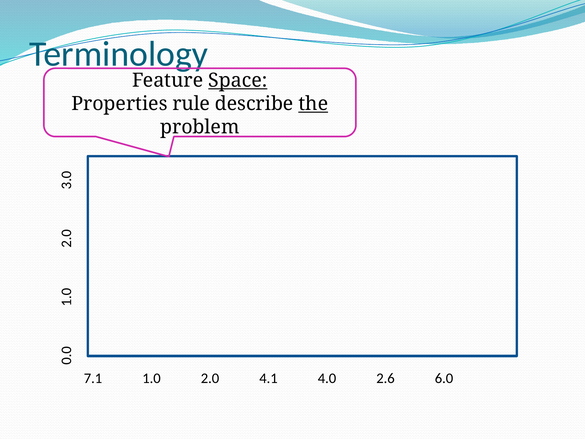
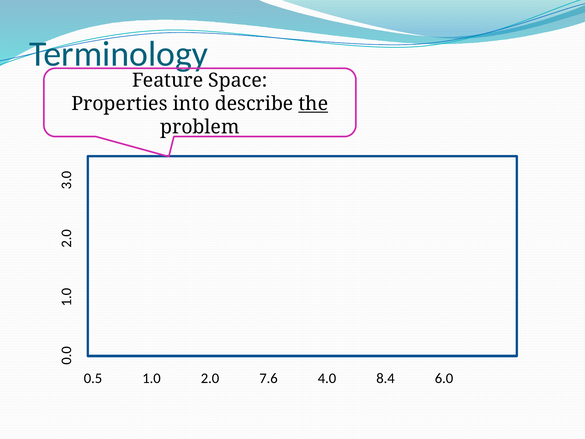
Space underline: present -> none (238, 80)
rule: rule -> into (191, 104)
7.1: 7.1 -> 0.5 (93, 378)
4.1: 4.1 -> 7.6 (268, 378)
2.6: 2.6 -> 8.4 (385, 378)
